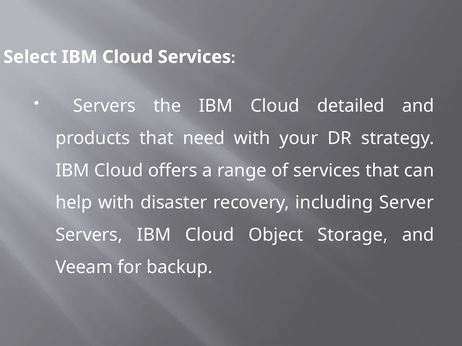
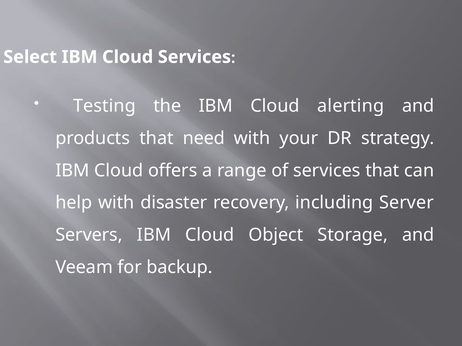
Servers: Servers -> Testing (104, 106)
detailed: detailed -> alerting (351, 106)
